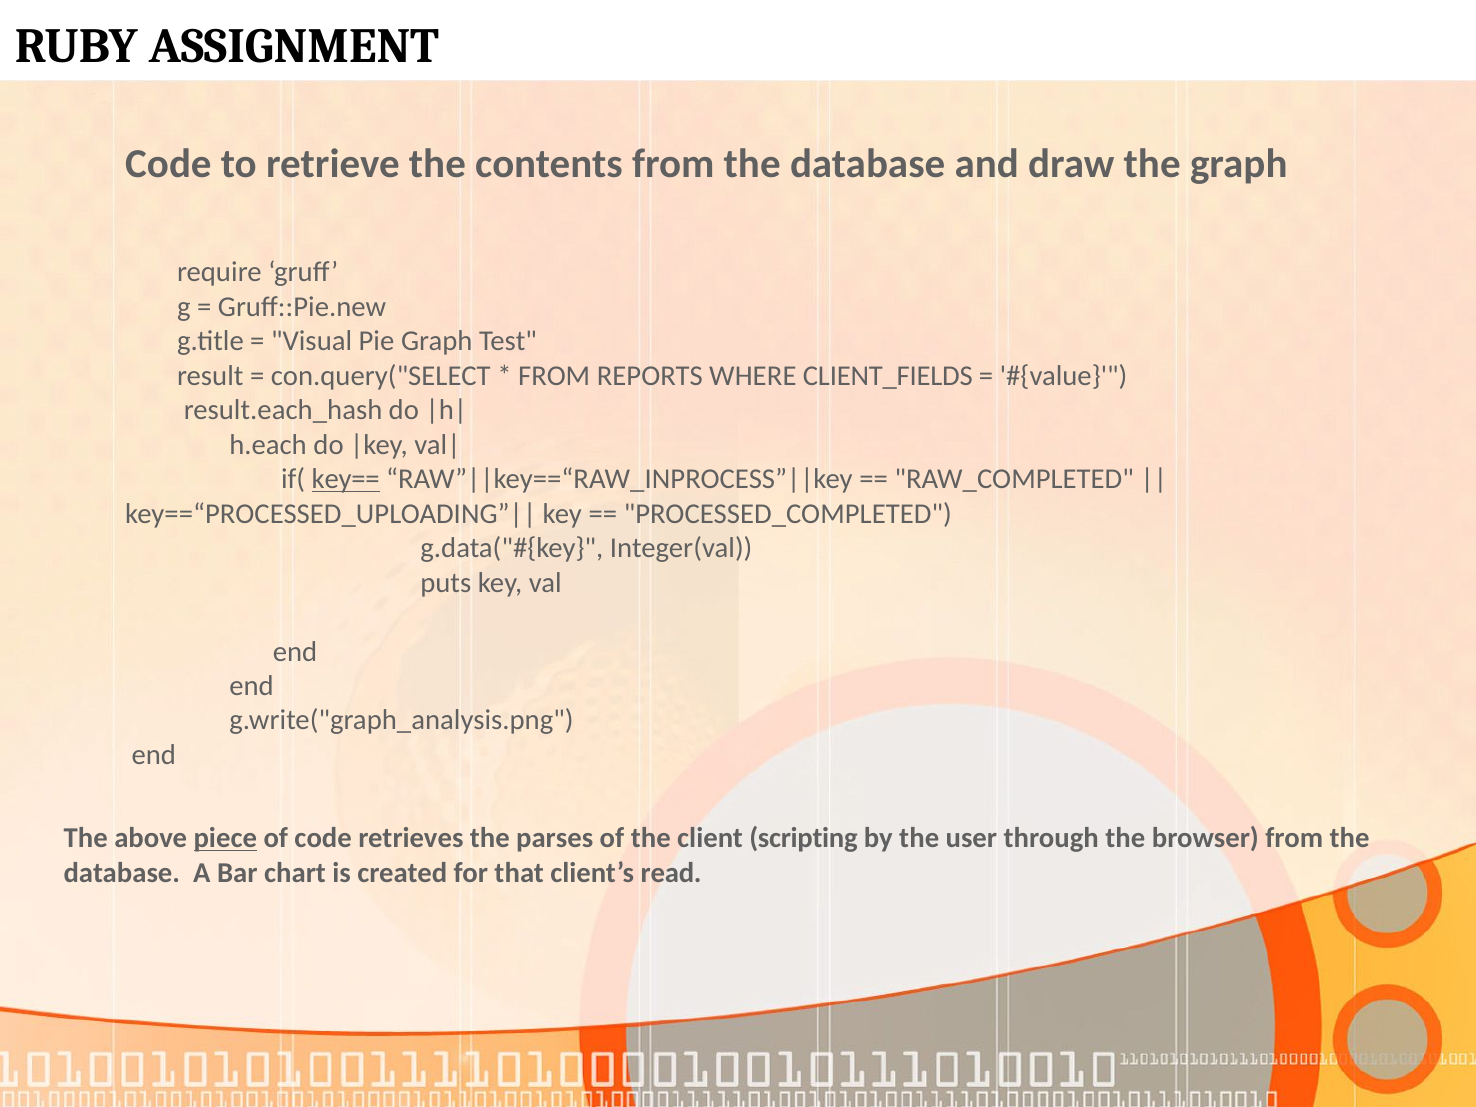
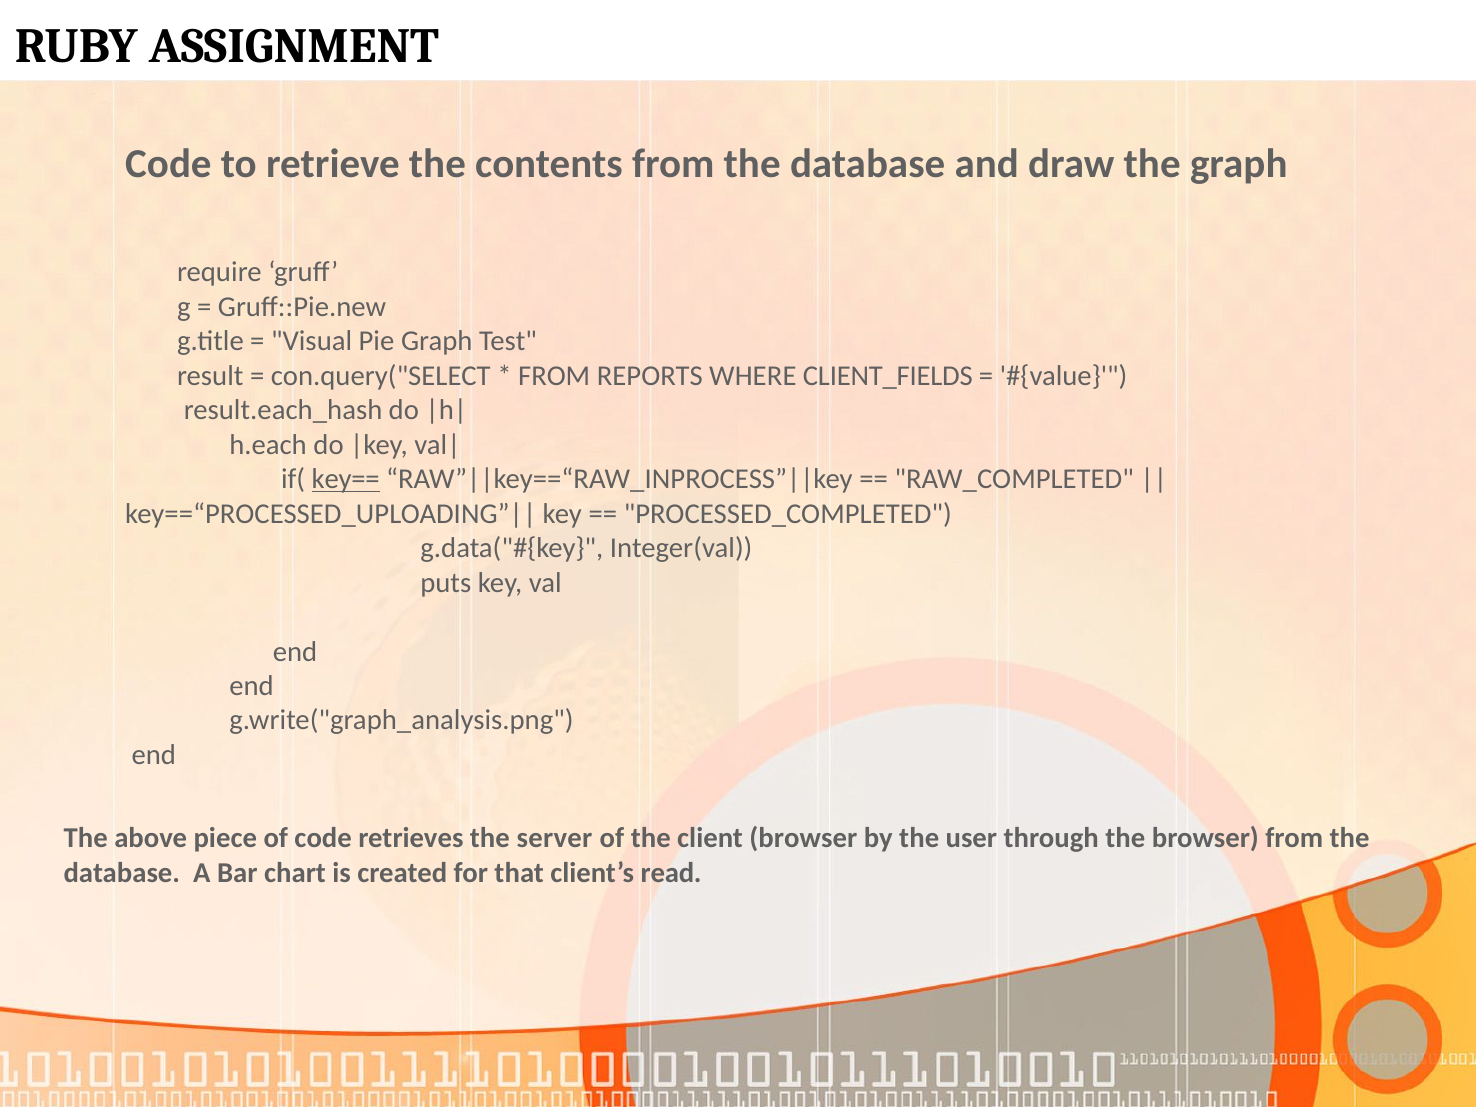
piece underline: present -> none (225, 838)
parses: parses -> server (555, 838)
client scripting: scripting -> browser (803, 838)
